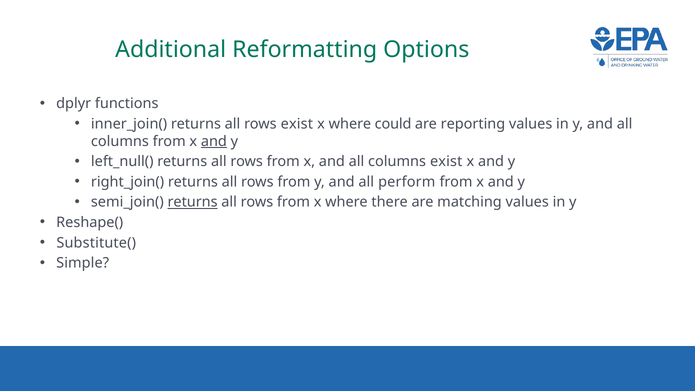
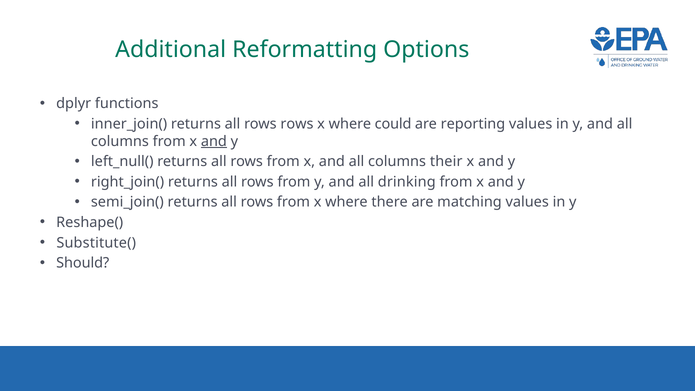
rows exist: exist -> rows (297, 124)
columns exist: exist -> their (446, 162)
perform: perform -> drinking (407, 182)
returns underline: present -> none (193, 202)
Simple: Simple -> Should (83, 263)
